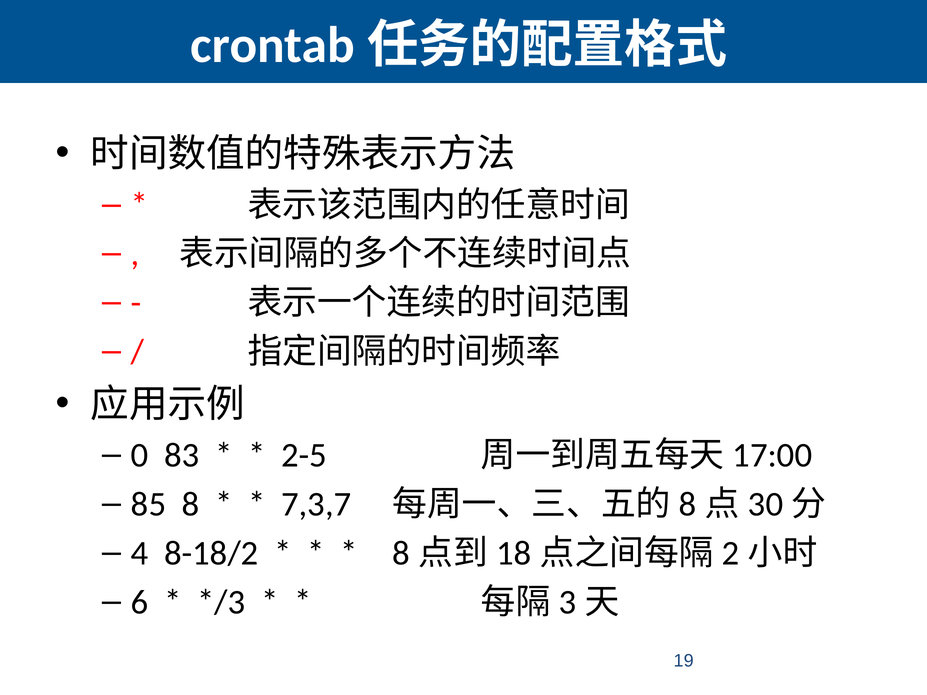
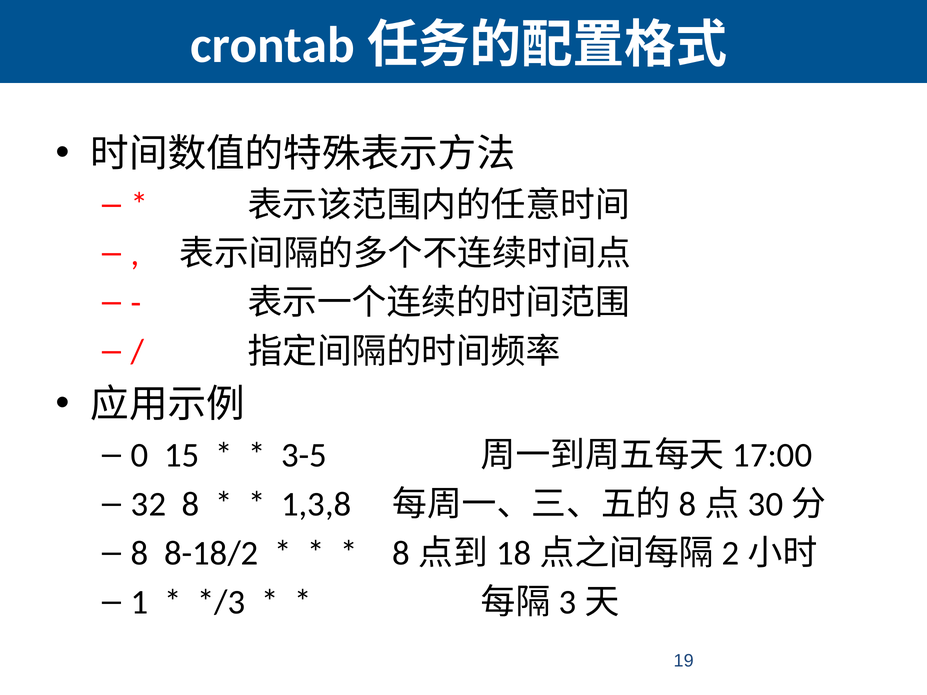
83: 83 -> 15 (182, 456)
2-5: 2-5 -> 3-5 (304, 456)
85: 85 -> 32 (149, 505)
7,3,7: 7,3,7 -> 1,3,8 (316, 505)
4: 4 -> 8 (140, 554)
6: 6 -> 1 (140, 603)
